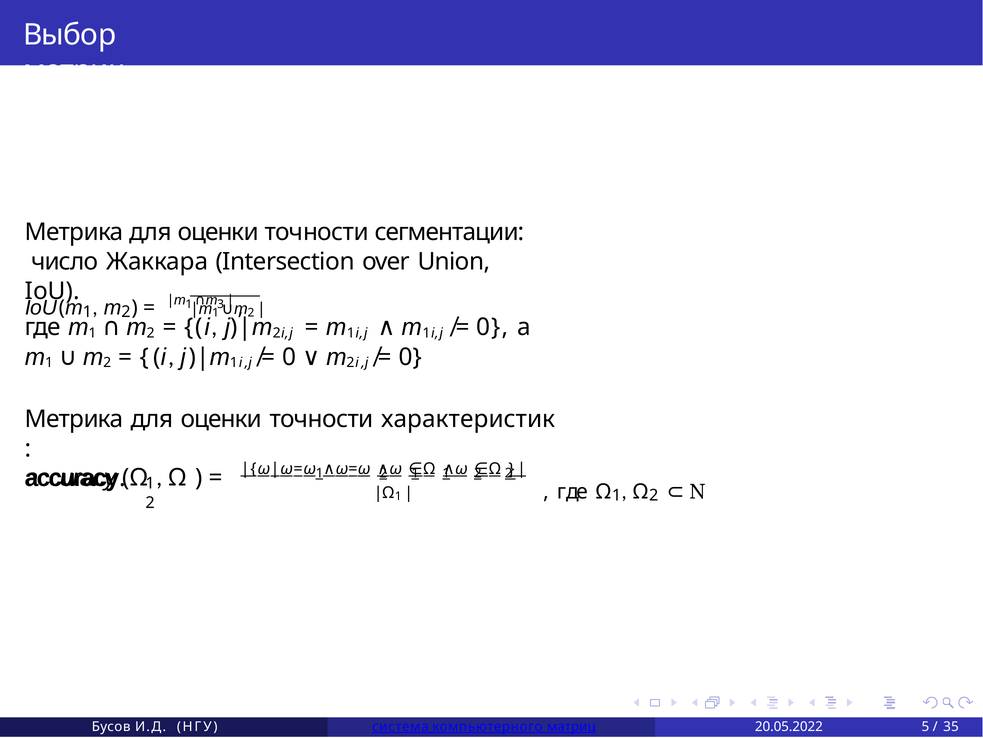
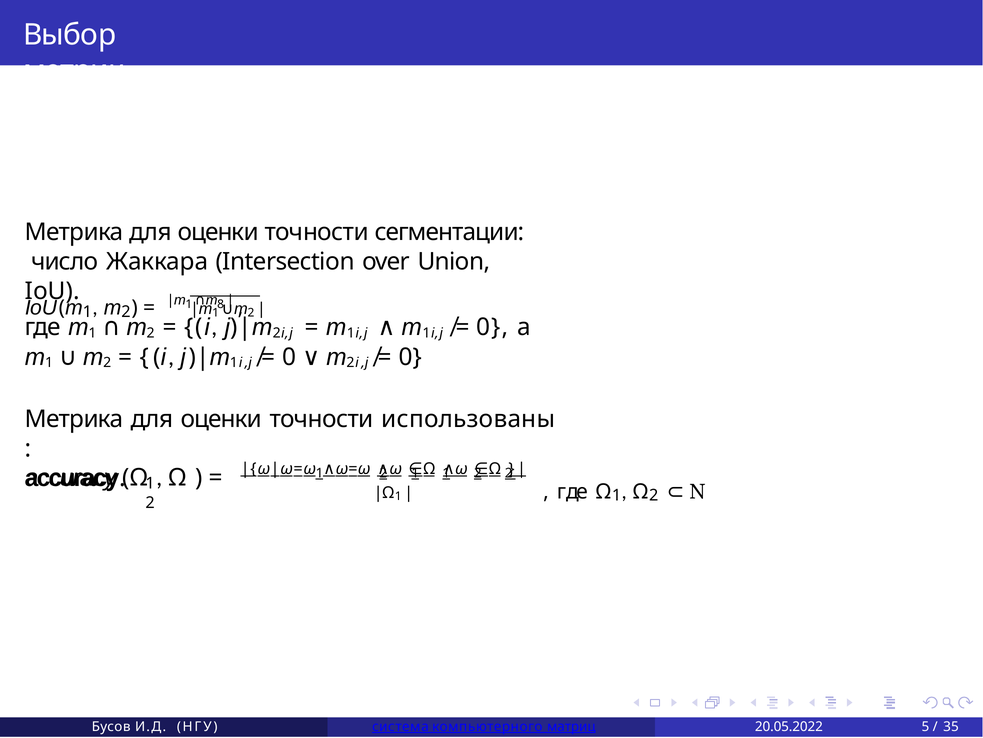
3: 3 -> 8 (221, 304)
характеристик: характеристик -> использованы (468, 419)
